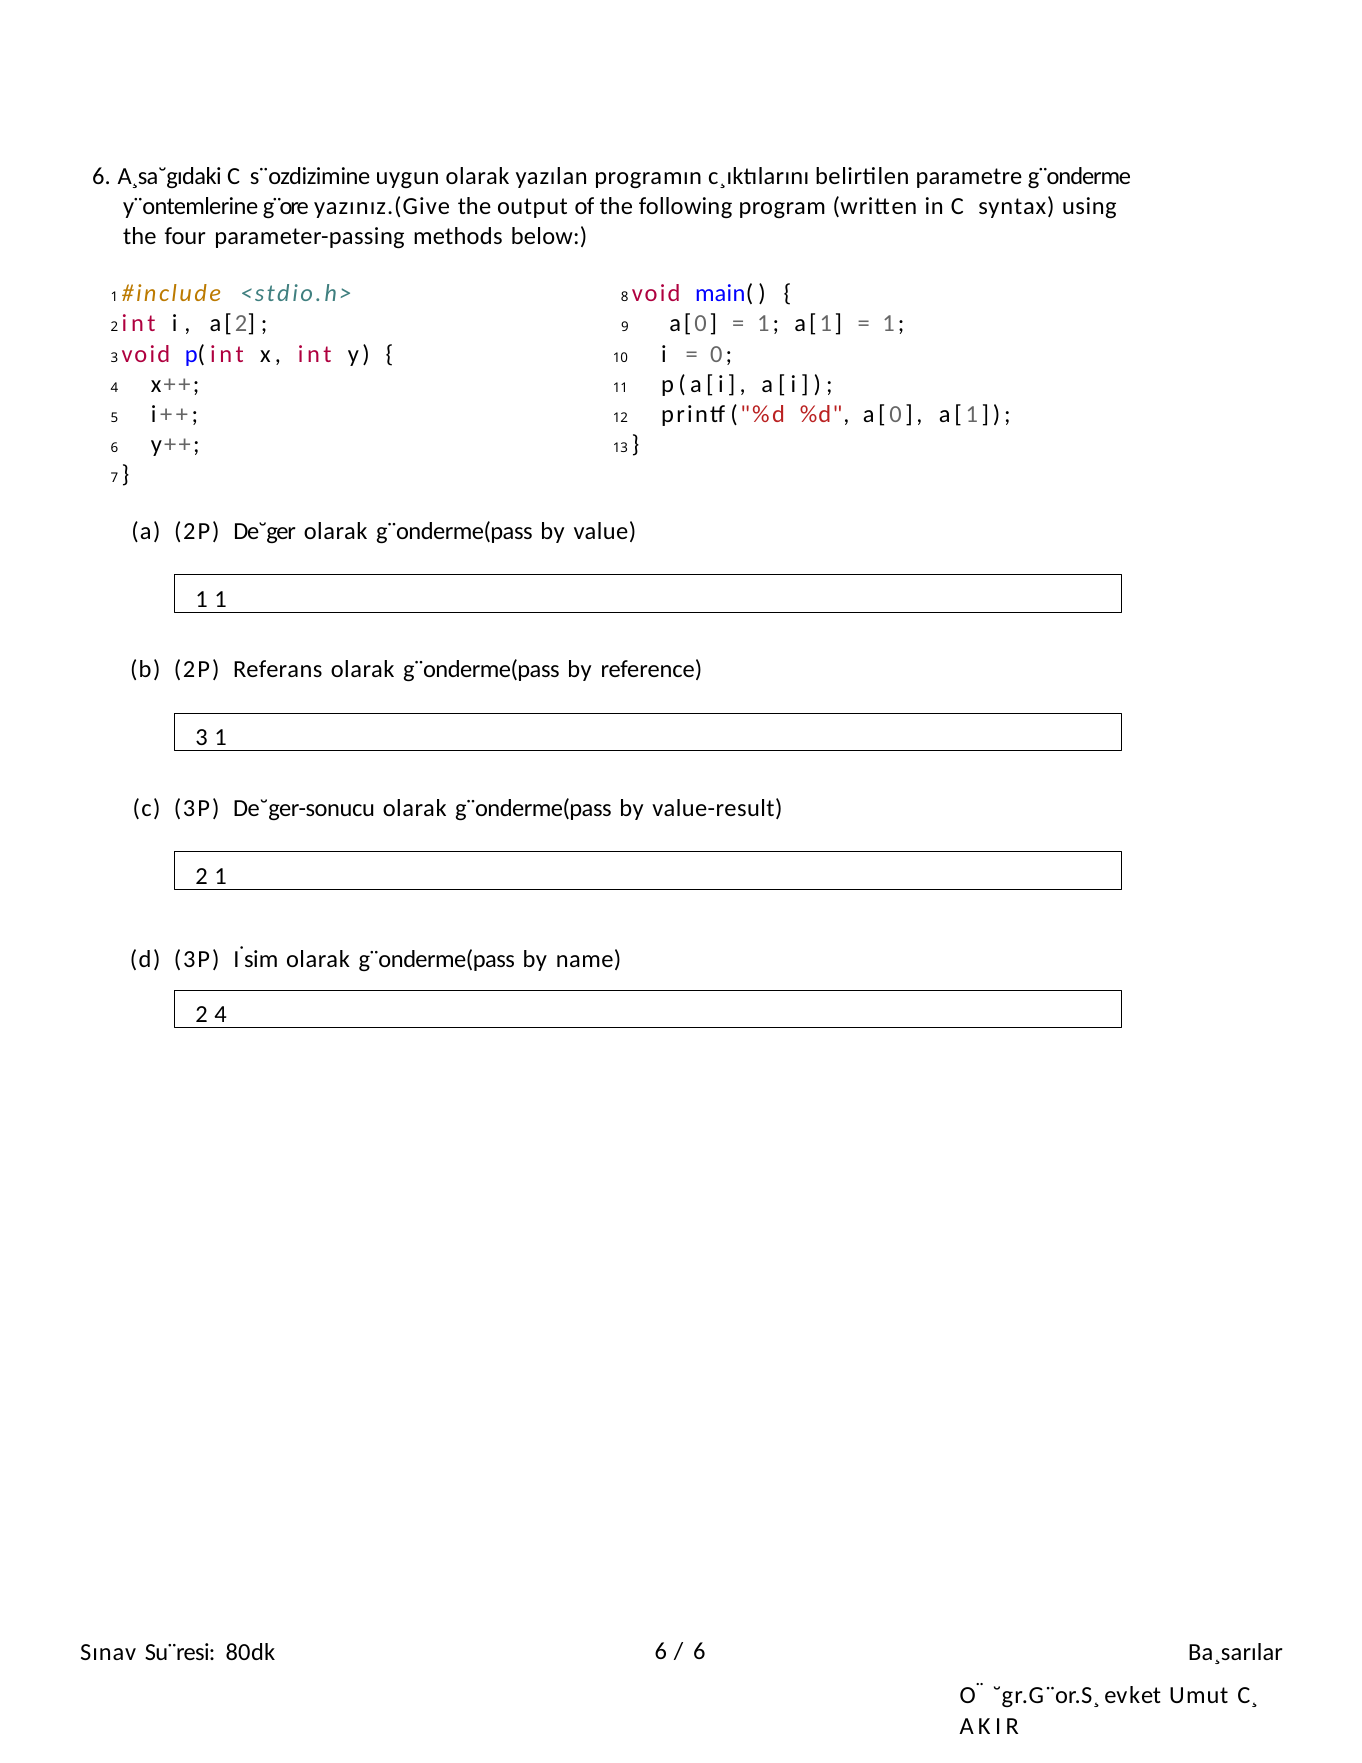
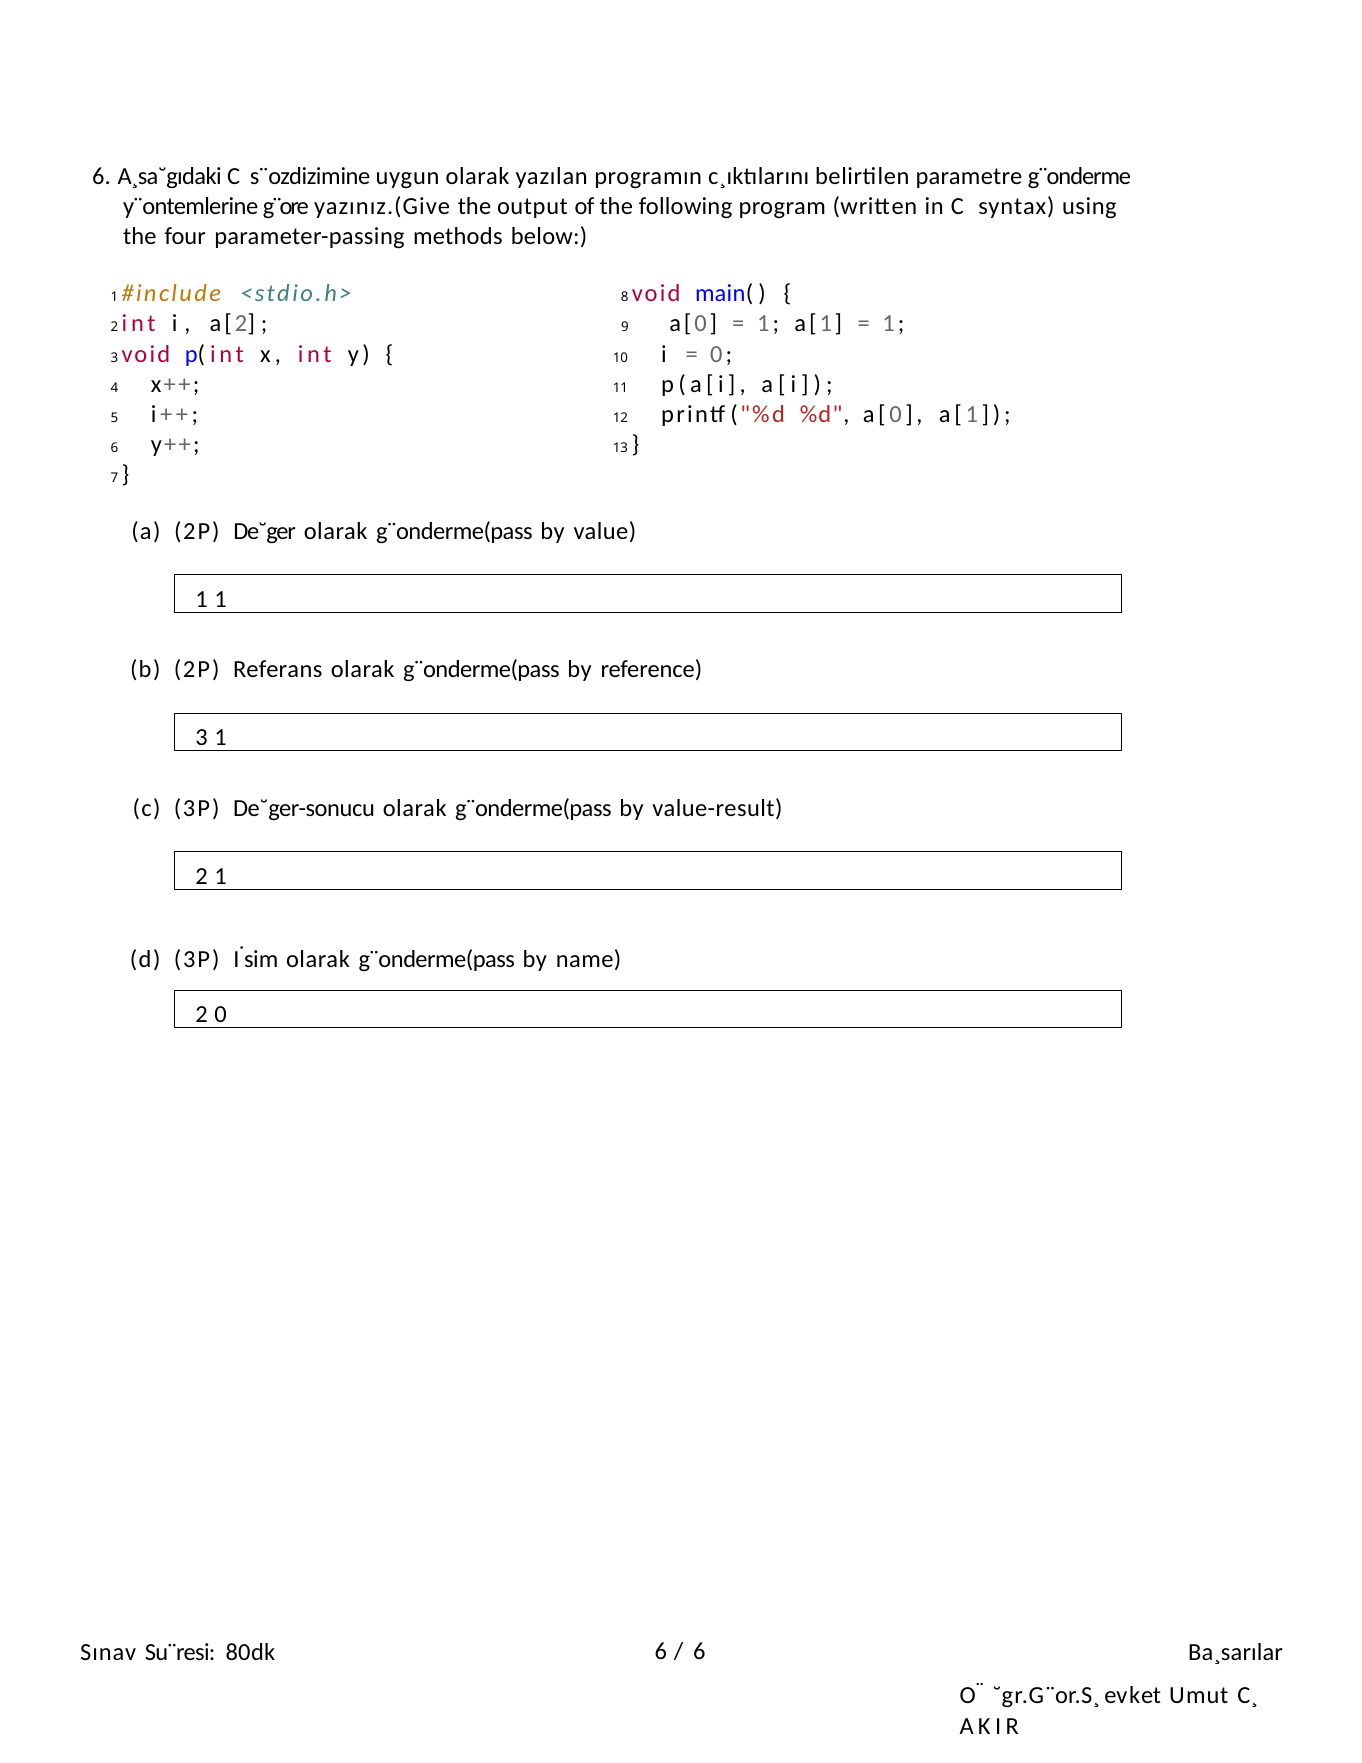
2 4: 4 -> 0 (220, 1015)
